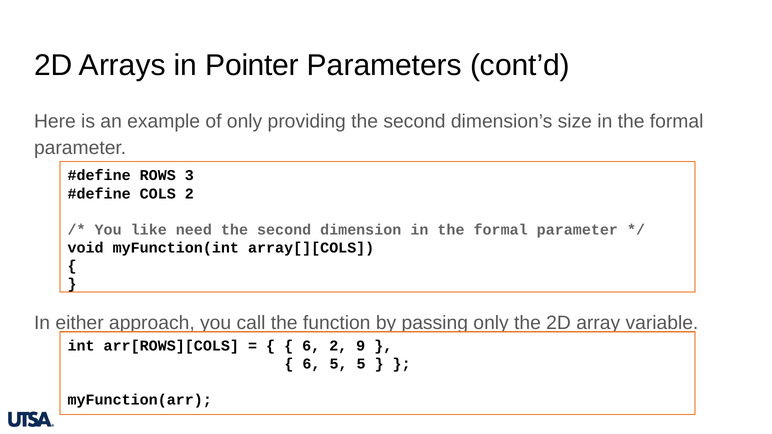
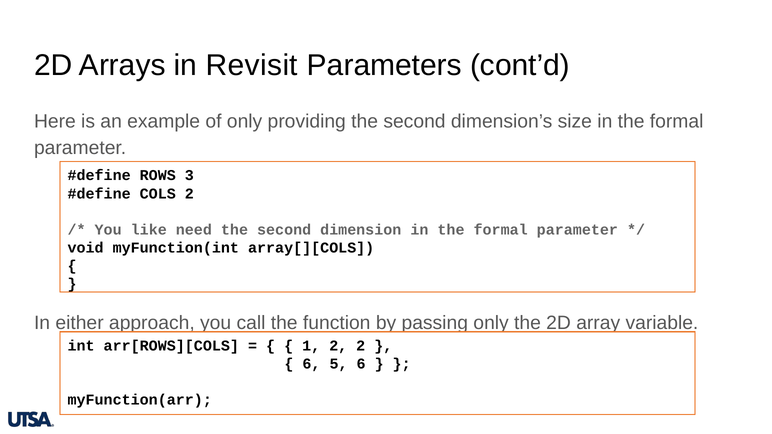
Pointer: Pointer -> Revisit (252, 65)
6: 6 -> 1 (311, 346)
2 9: 9 -> 2 (361, 346)
5 5: 5 -> 6 (361, 364)
